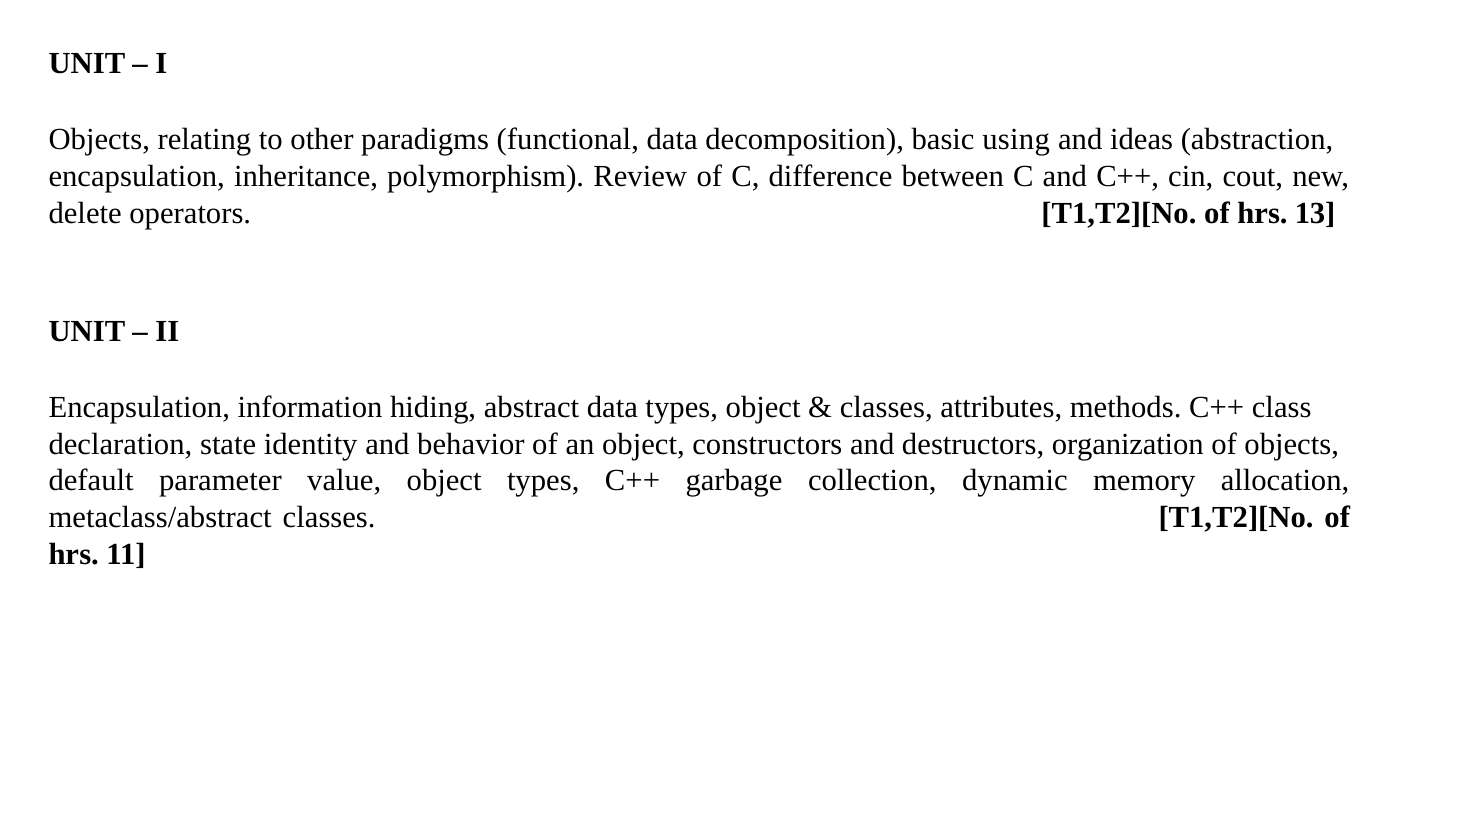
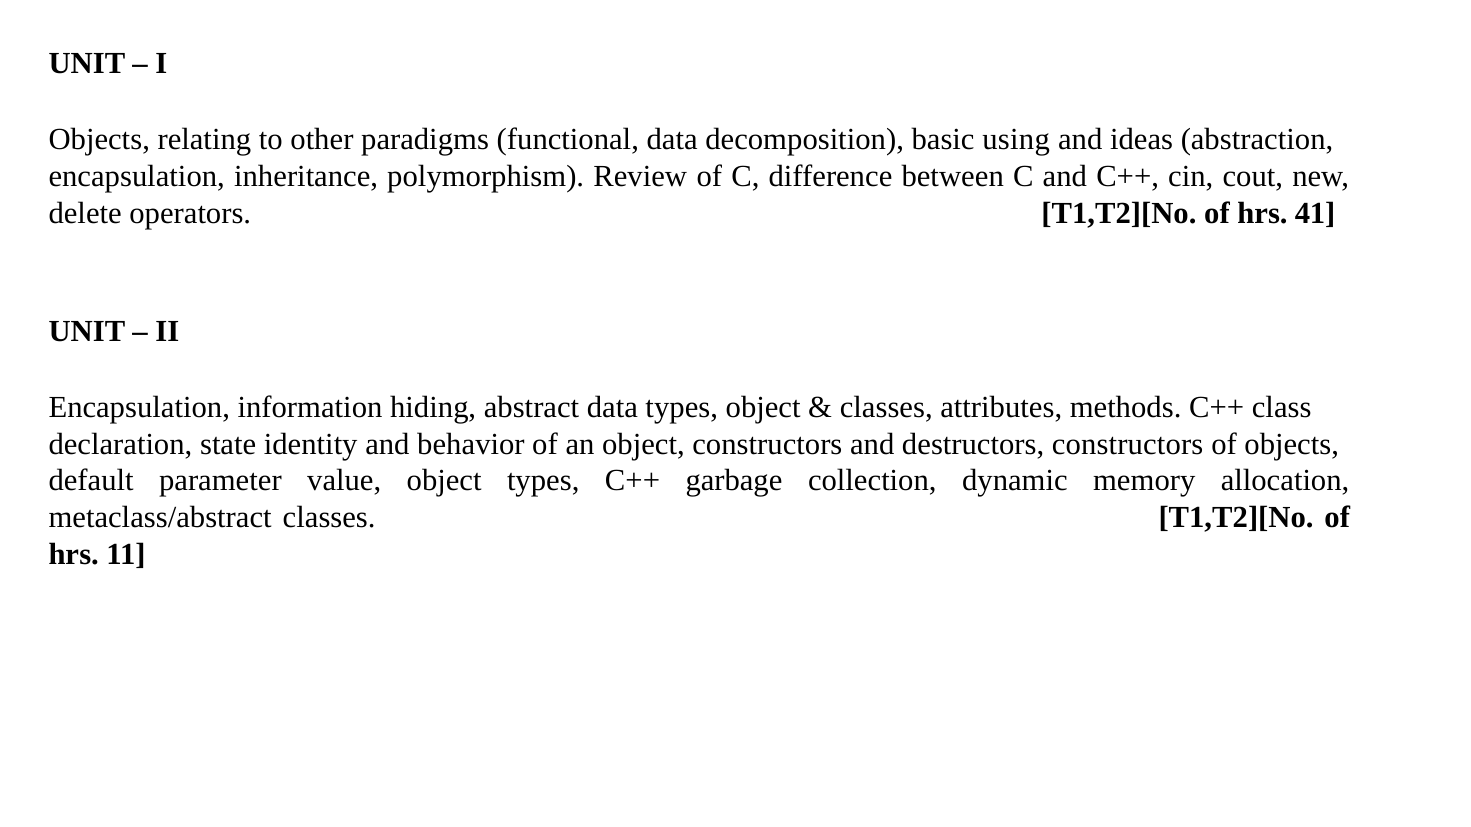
13: 13 -> 41 (1315, 213)
destructors organization: organization -> constructors (1128, 444)
